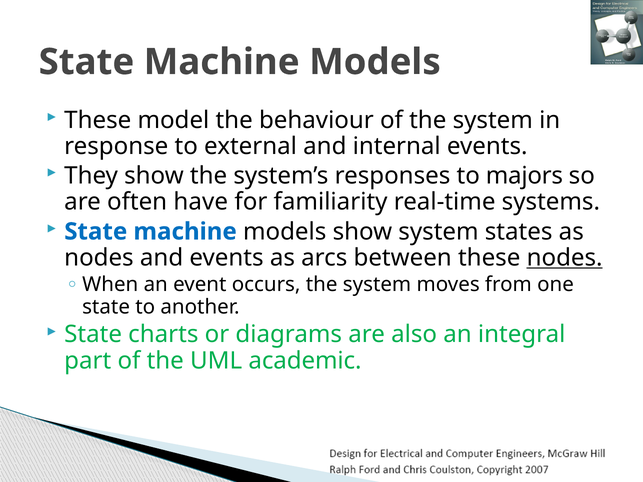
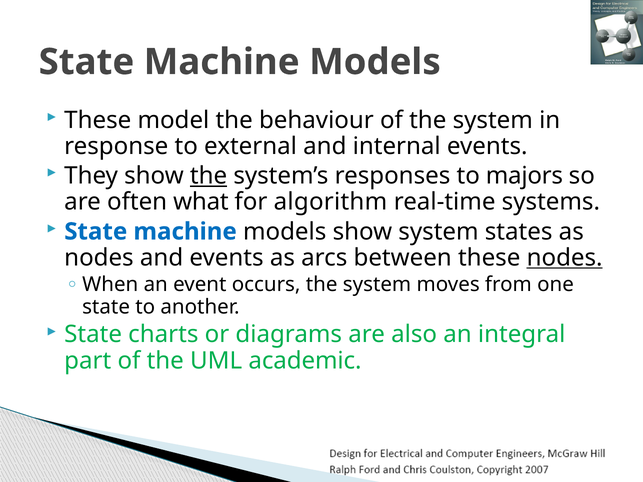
the underline: none -> present (209, 176)
have: have -> what (201, 202)
familiarity: familiarity -> algorithm (330, 202)
